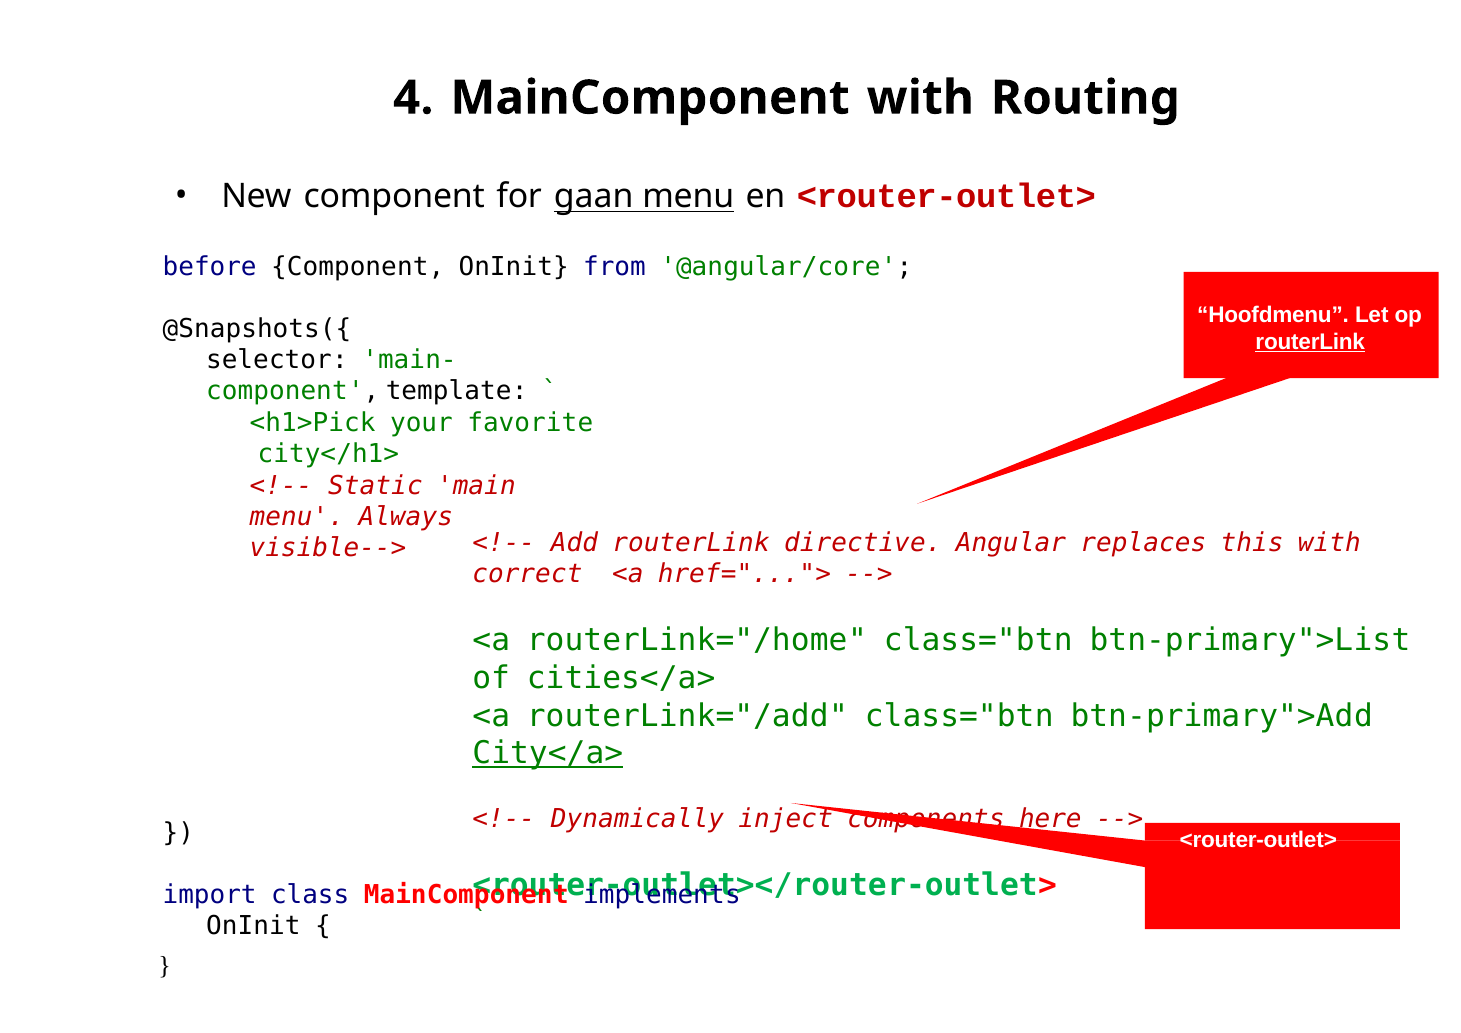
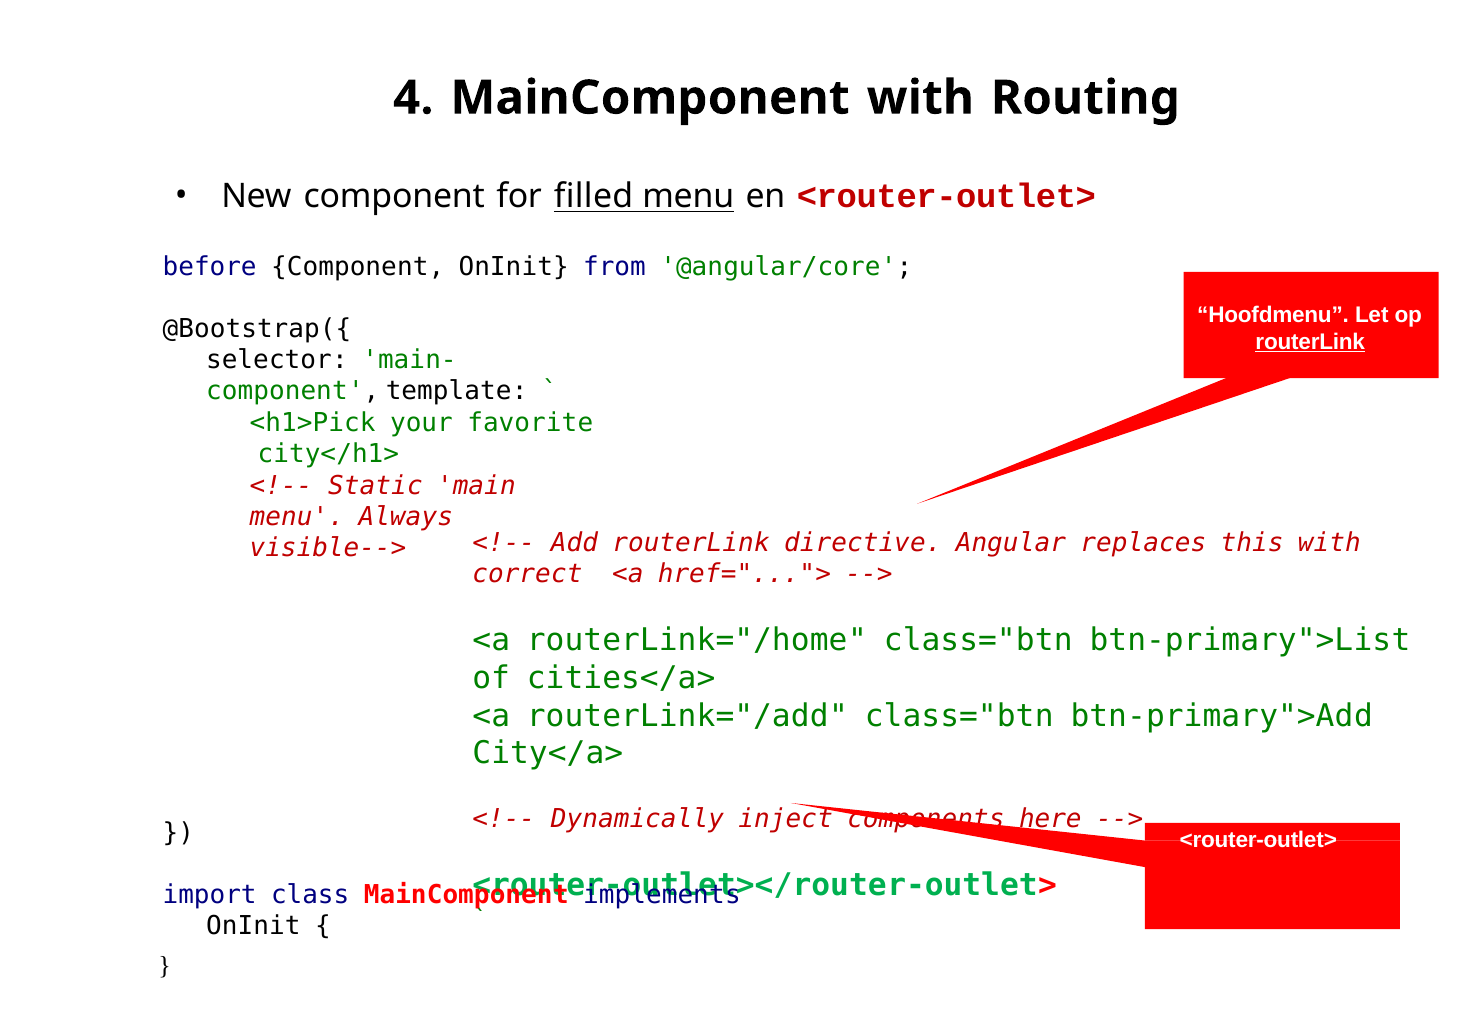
gaan: gaan -> filled (594, 196)
@Snapshots({: @Snapshots({ -> @Bootstrap({ (257, 329)
City</a> underline: present -> none (548, 753)
